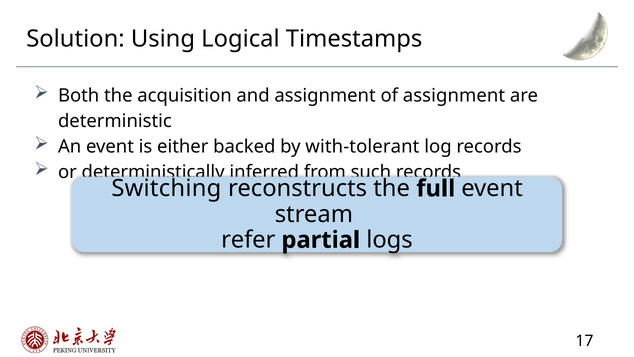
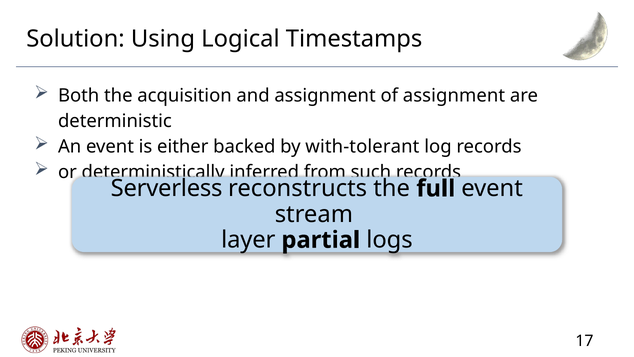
Switching: Switching -> Serverless (167, 188)
refer: refer -> layer (248, 240)
